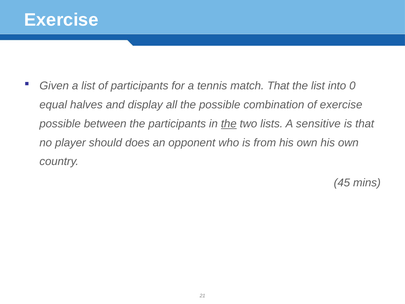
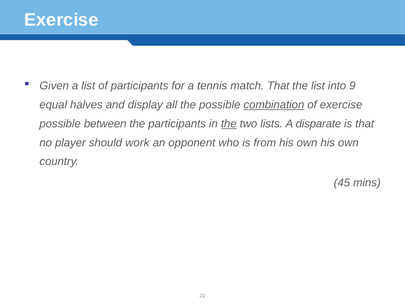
0: 0 -> 9 (352, 86)
combination underline: none -> present (274, 105)
sensitive: sensitive -> disparate (318, 124)
does: does -> work (137, 143)
